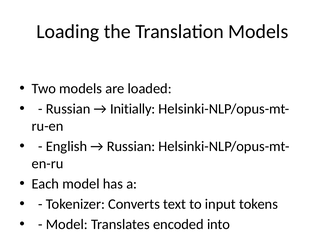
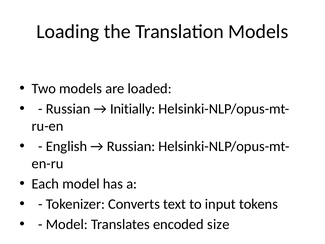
into: into -> size (218, 224)
